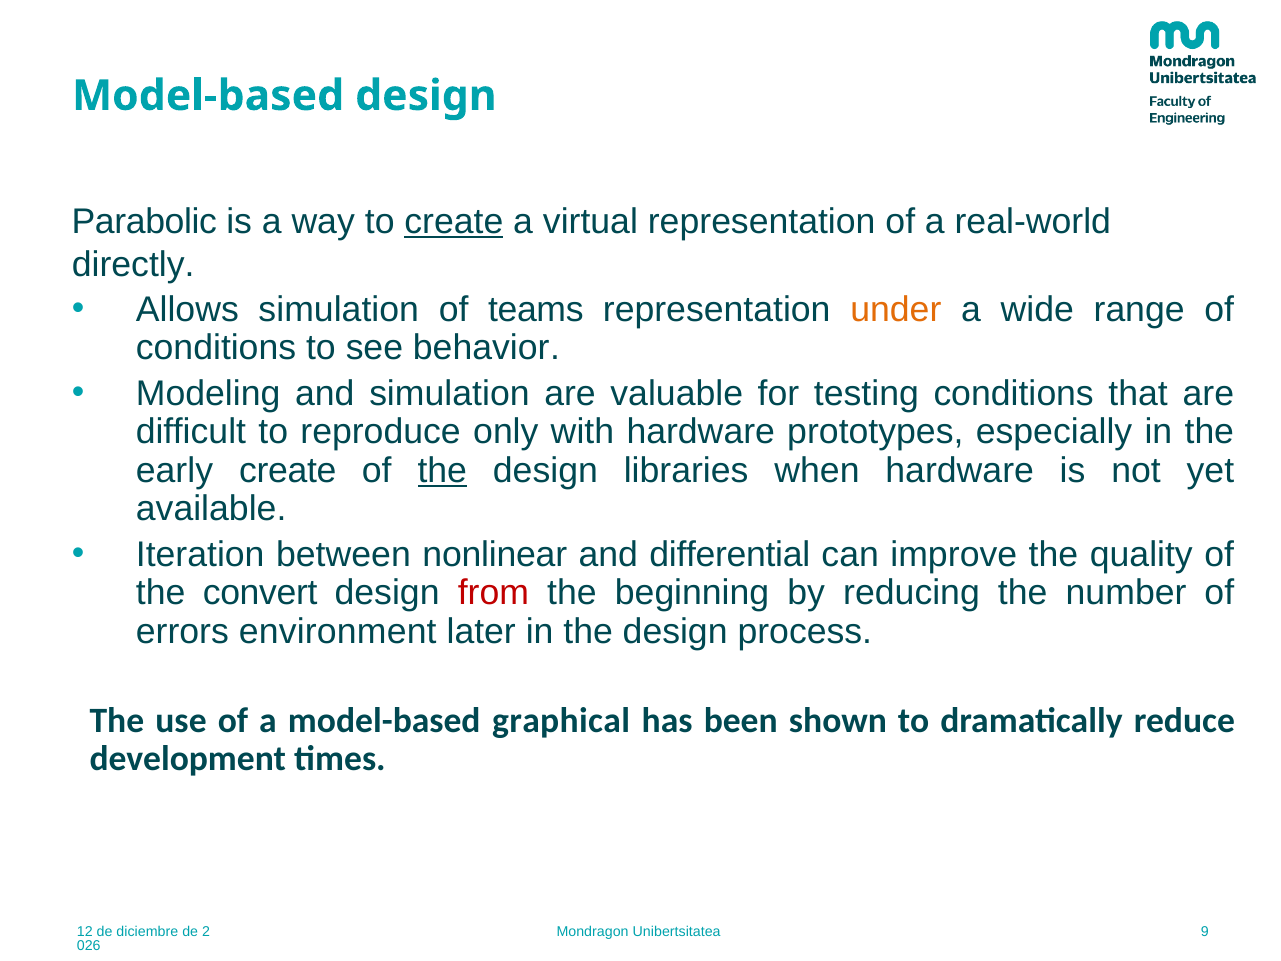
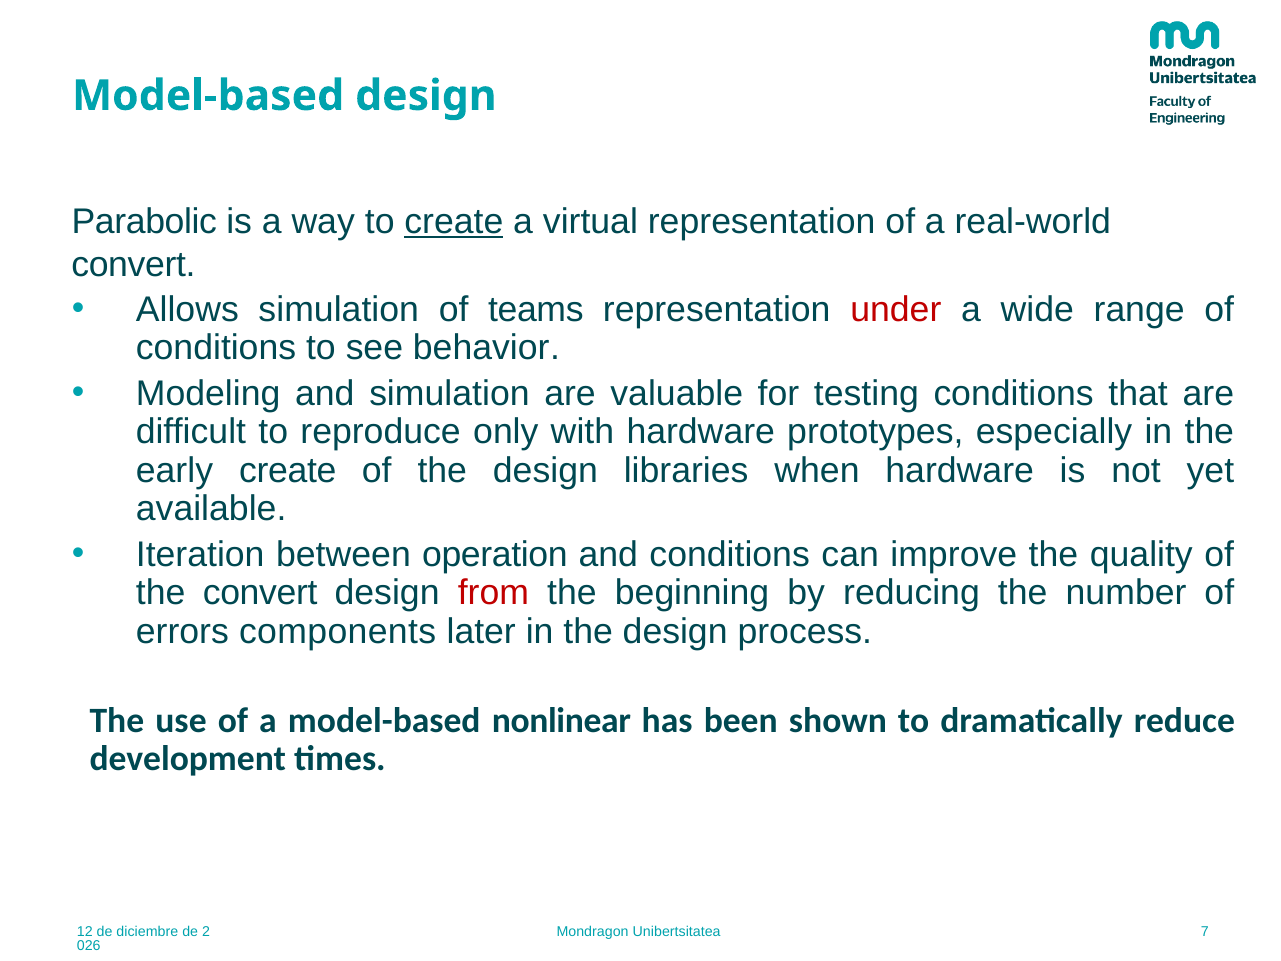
directly: directly -> convert (133, 264)
under colour: orange -> red (896, 309)
the underline: present -> none (442, 470)
nonlinear: nonlinear -> operation (495, 554)
and differential: differential -> conditions (730, 554)
environment: environment -> components (338, 631)
graphical: graphical -> nonlinear (561, 720)
9: 9 -> 7 (1205, 932)
